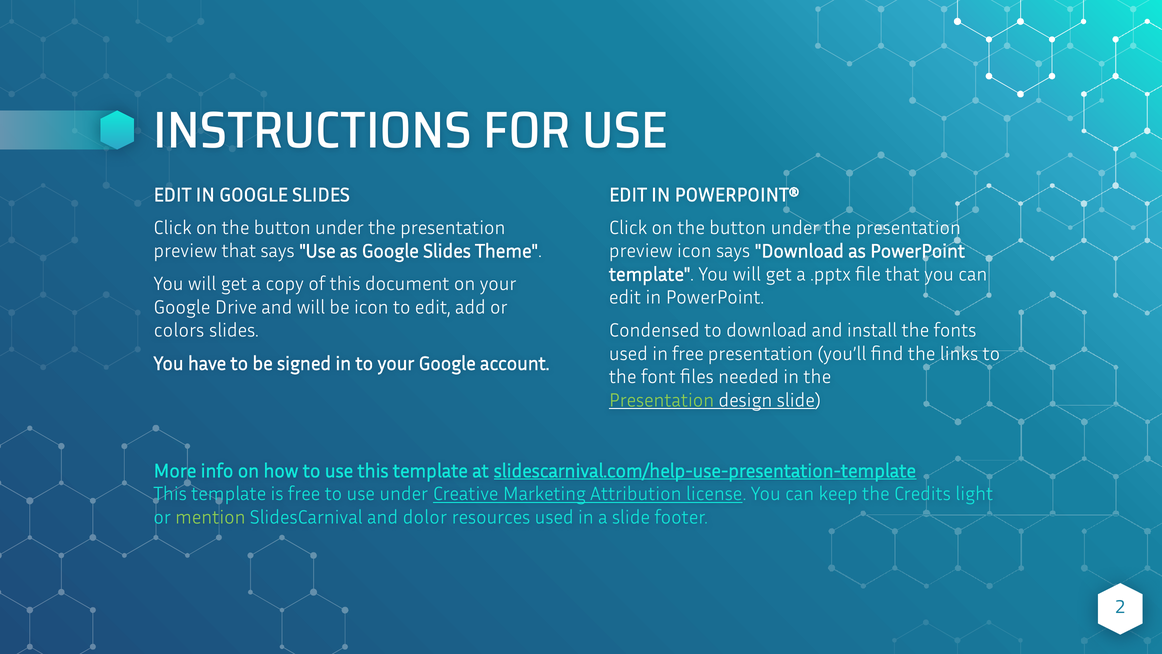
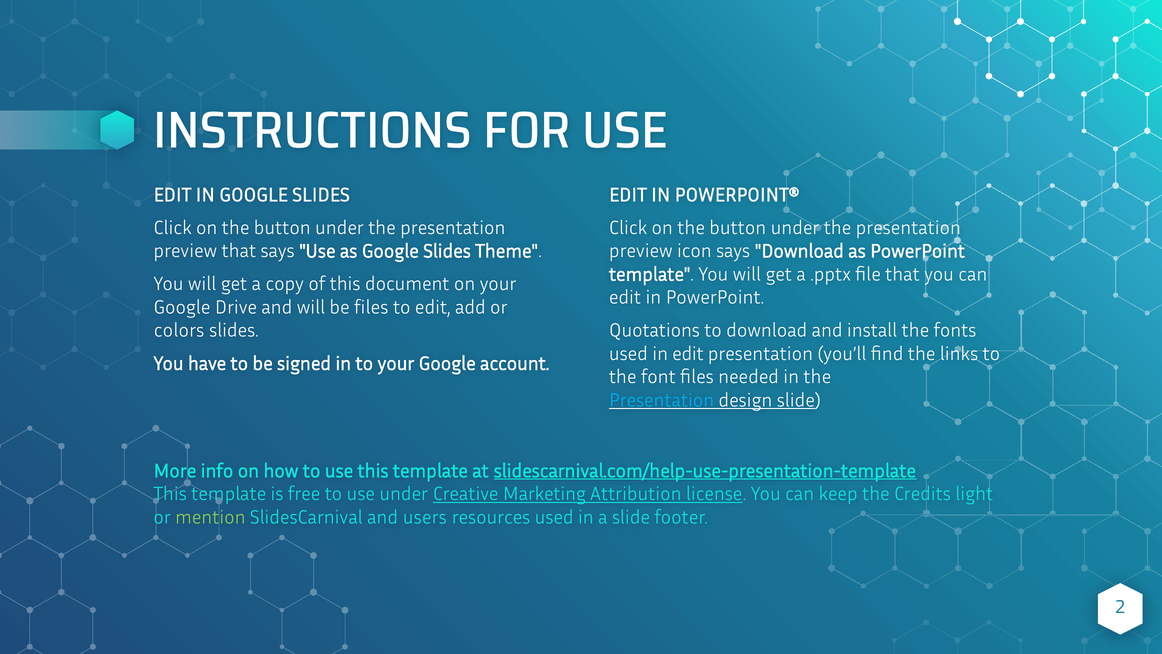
be icon: icon -> files (371, 307)
Condensed: Condensed -> Quotations (654, 330)
in free: free -> edit (688, 354)
Presentation colour: light green -> light blue (662, 400)
dolor: dolor -> users (425, 517)
